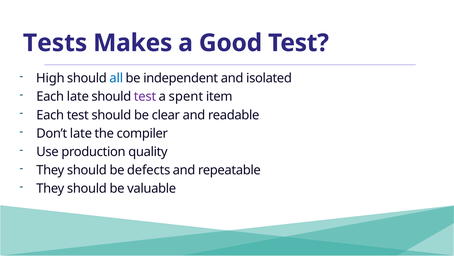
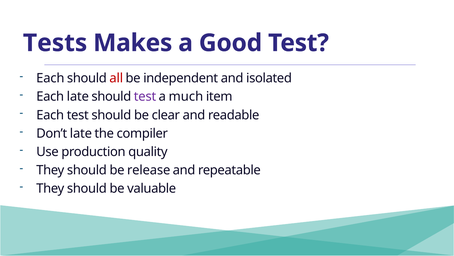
High: High -> Each (50, 78)
all colour: blue -> red (116, 78)
spent: spent -> much (186, 96)
defects: defects -> release (149, 170)
